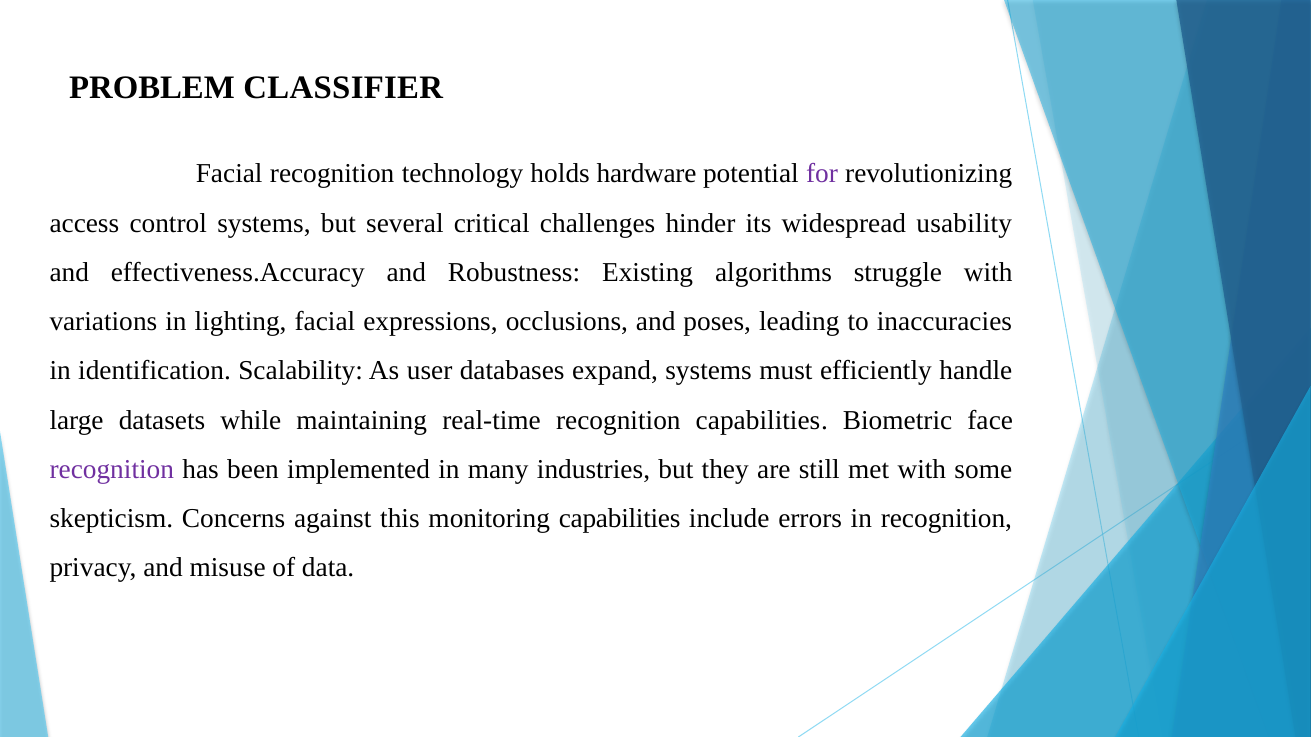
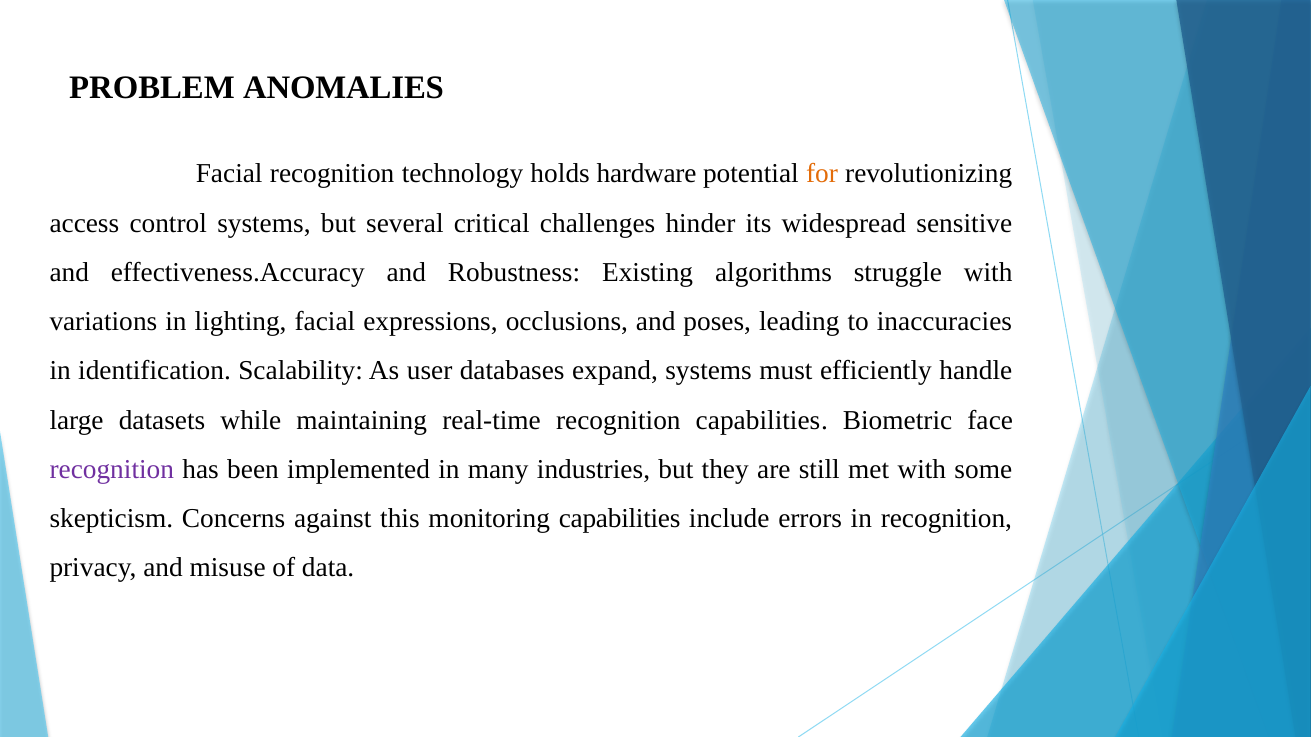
CLASSIFIER: CLASSIFIER -> ANOMALIES (344, 87)
for colour: purple -> orange (822, 174)
usability: usability -> sensitive (964, 223)
